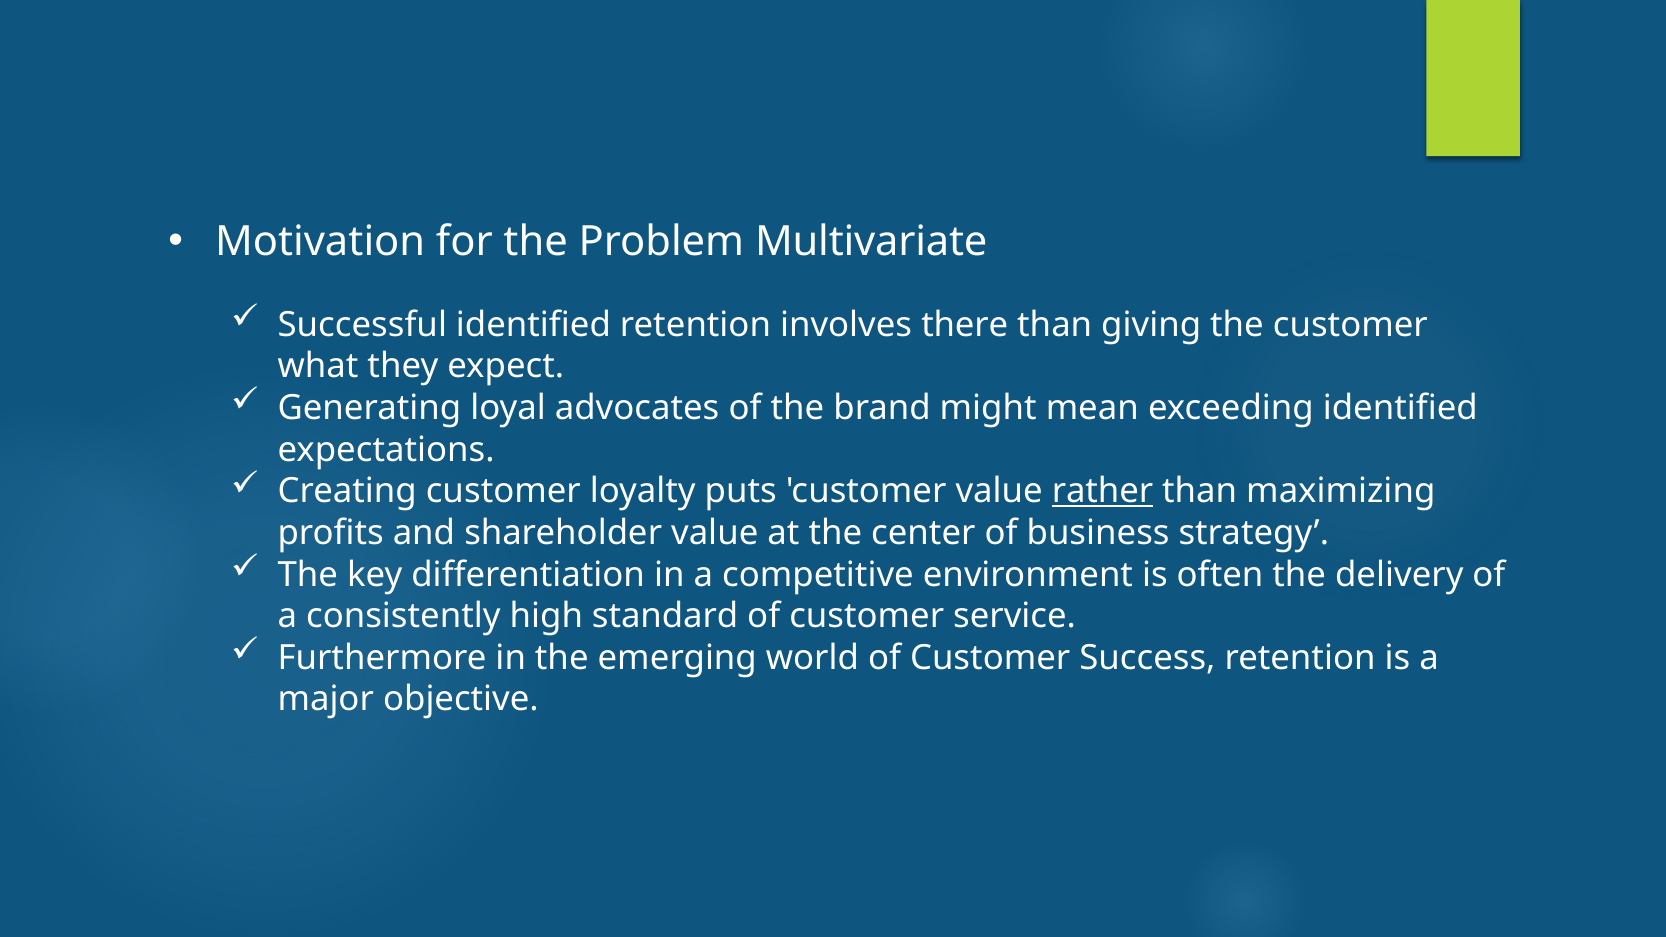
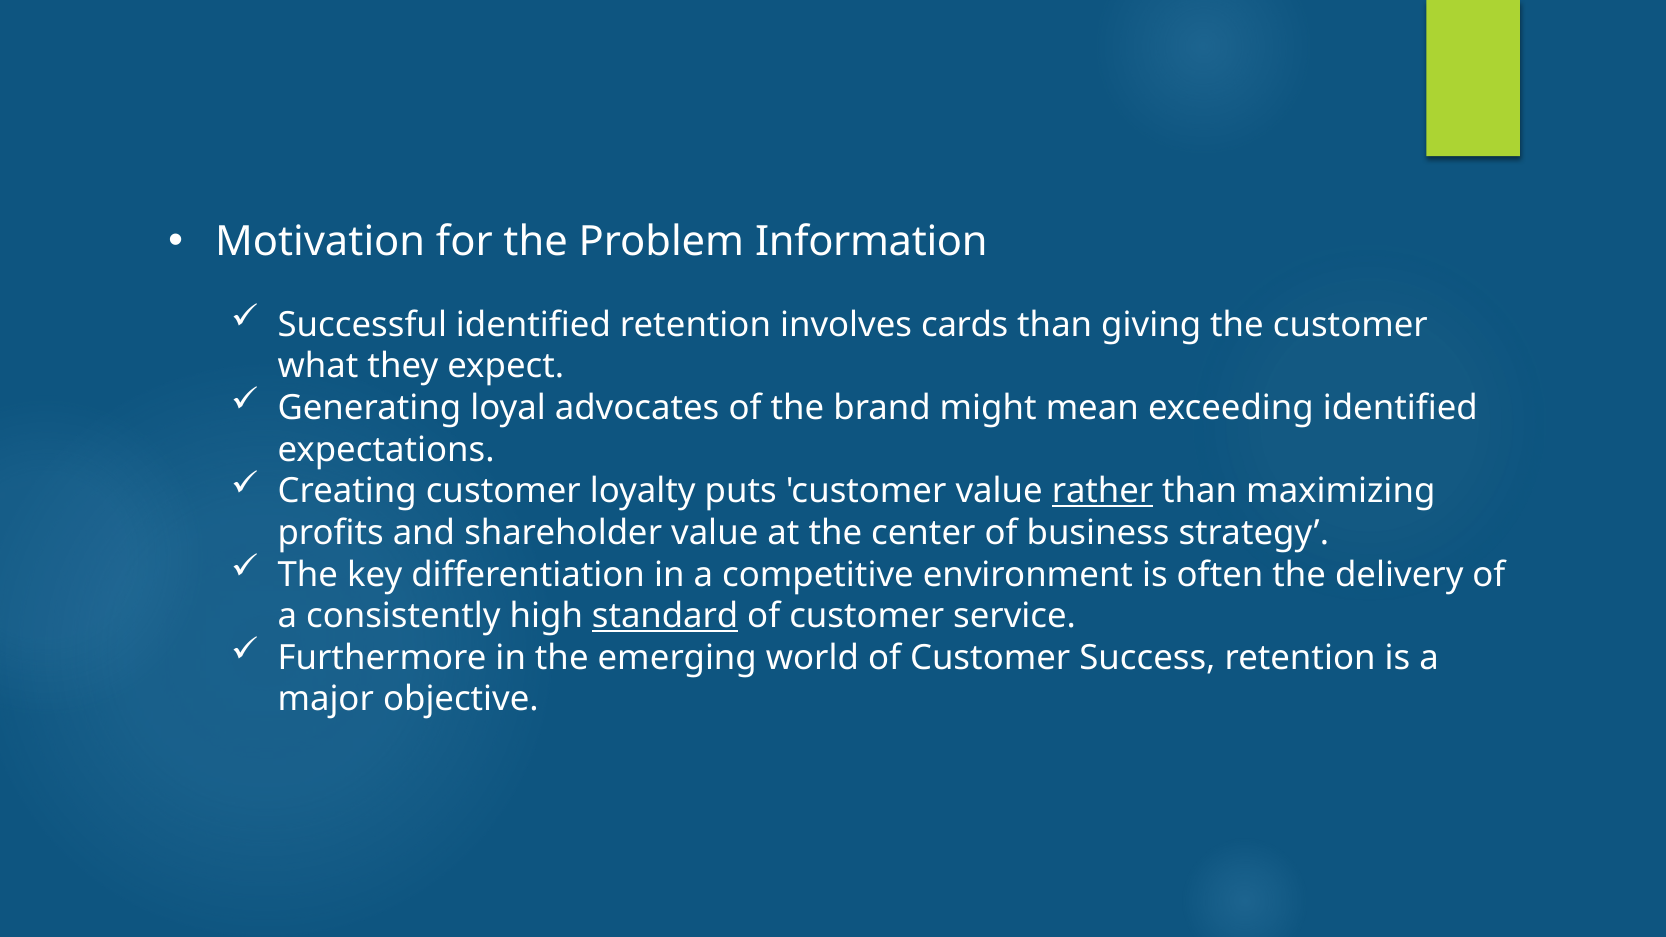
Multivariate: Multivariate -> Information (871, 242)
there: there -> cards (965, 325)
standard underline: none -> present (665, 616)
